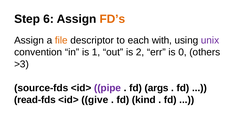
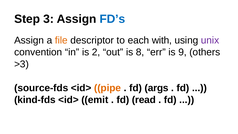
6: 6 -> 3 (49, 19)
FD’s colour: orange -> blue (112, 19)
1: 1 -> 2 (96, 52)
2: 2 -> 8 (140, 52)
0: 0 -> 9 (182, 52)
pipe colour: purple -> orange (108, 88)
read-fds: read-fds -> kind-fds (35, 100)
give: give -> emit (95, 100)
kind: kind -> read (144, 100)
